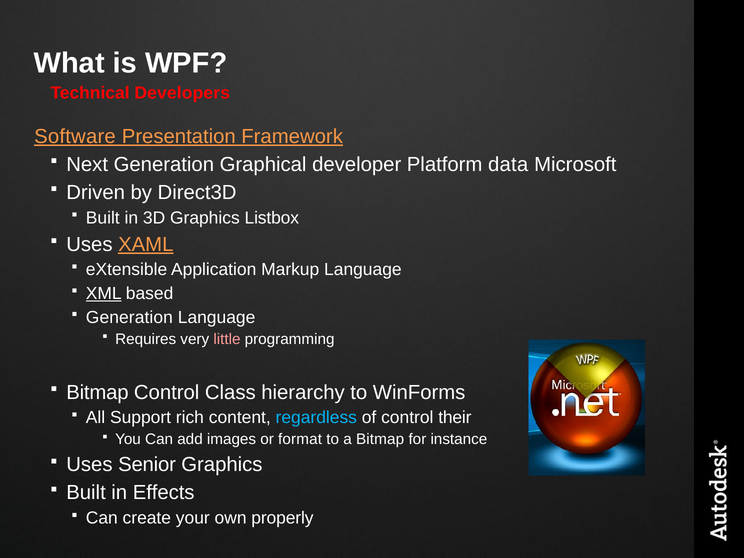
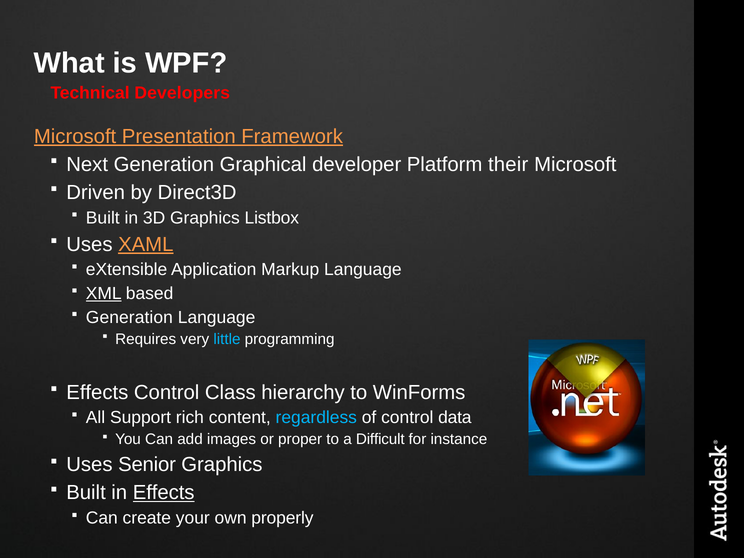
Software: Software -> Microsoft (75, 136)
data: data -> their (508, 164)
little colour: pink -> light blue (227, 339)
Bitmap: Bitmap -> Effects (97, 392)
their: their -> data (455, 418)
format: format -> proper (300, 439)
a Bitmap: Bitmap -> Difficult (380, 439)
Effects underline: none -> present (164, 493)
